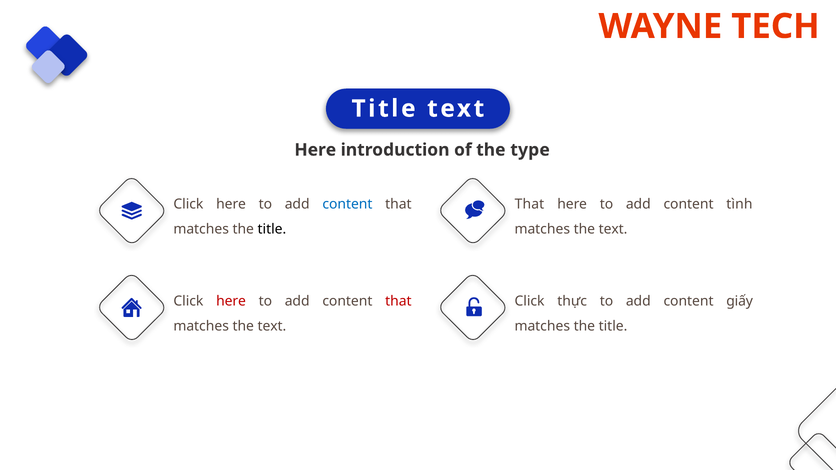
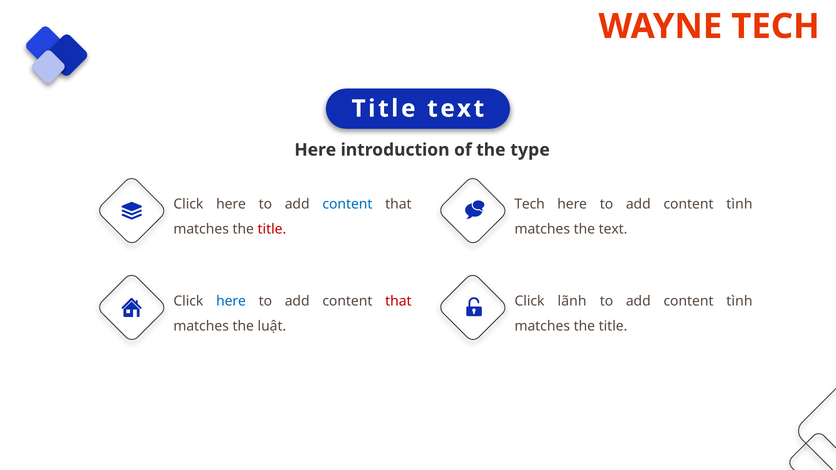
That: That -> Tech (530, 204)
title colour: black -> red (272, 229)
here colour: red -> blue (231, 301)
thực: thực -> lãnh (572, 301)
giấy: giấy -> tình (739, 301)
text: text -> luật (272, 326)
